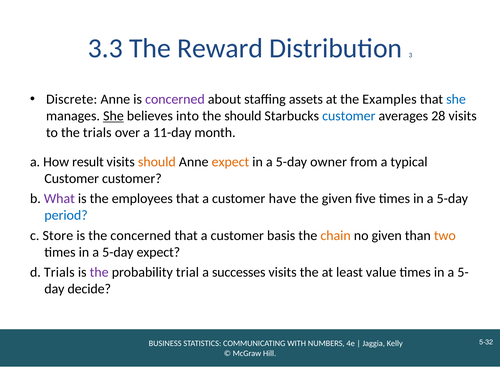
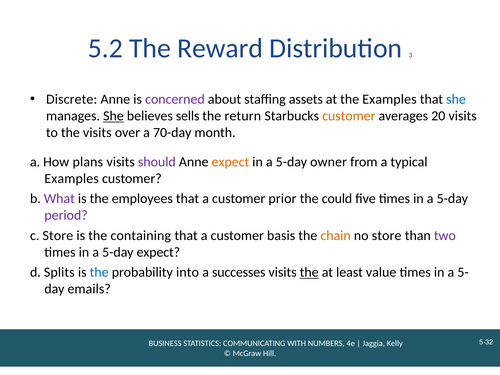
3.3: 3.3 -> 5.2 (105, 48)
into: into -> sells (188, 116)
the should: should -> return (243, 116)
customer colour: blue -> orange (349, 116)
28: 28 -> 20 (438, 116)
the trials: trials -> visits (97, 133)
11-day: 11-day -> 70-day (172, 133)
result: result -> plans (88, 162)
should colour: orange -> purple (157, 162)
Customer: Customer -> Examples (72, 179)
customer have: have -> prior (282, 199)
the given: given -> could (337, 199)
period colour: blue -> purple (66, 215)
the concerned: concerned -> containing (141, 236)
no given: given -> store (387, 236)
two colour: orange -> purple (445, 236)
d Trials: Trials -> Splits (59, 272)
the colour: purple -> blue (99, 272)
trial: trial -> into (187, 272)
the underline: none -> present (309, 272)
decide: decide -> emails (89, 289)
